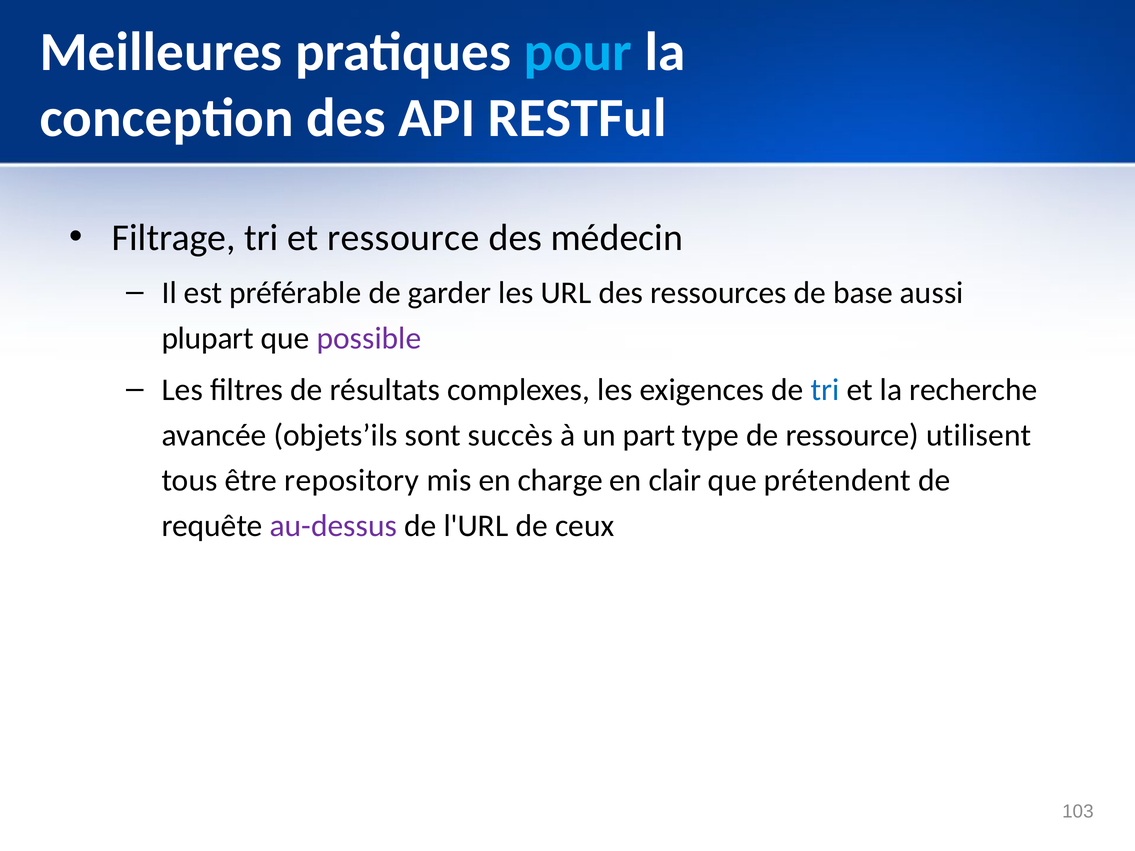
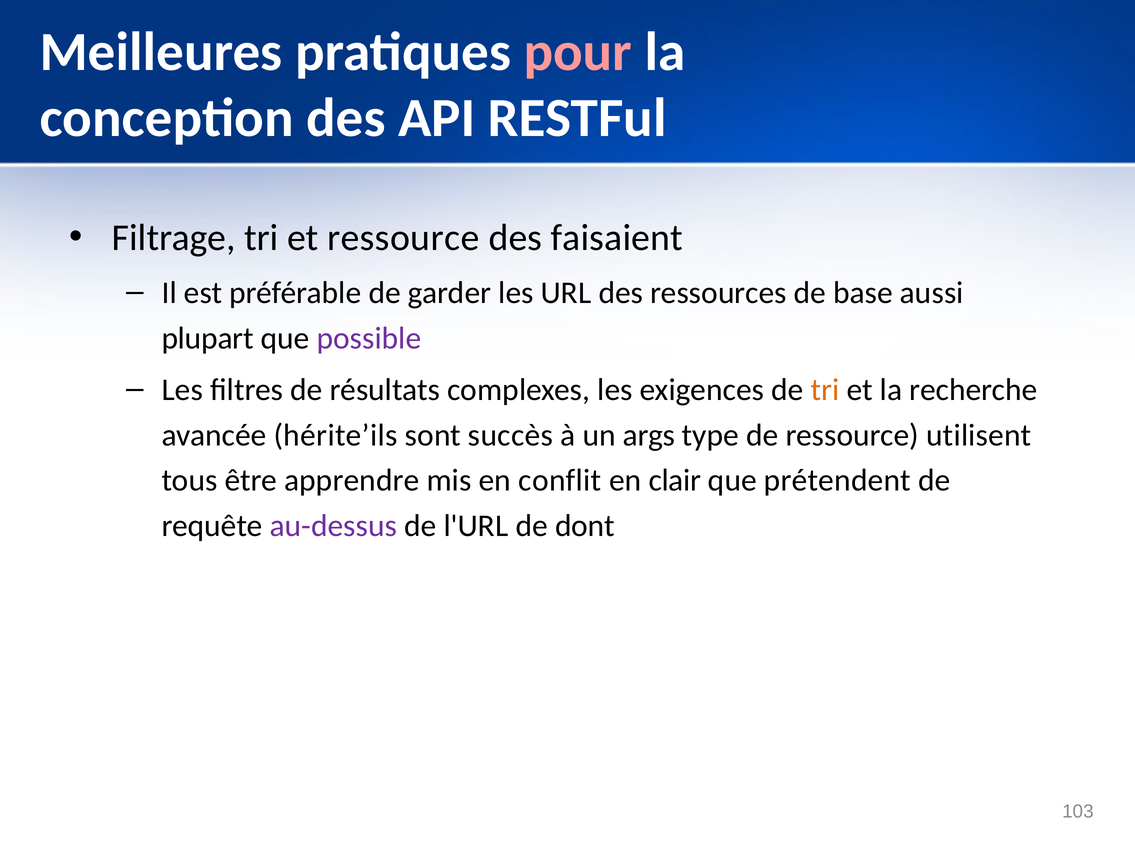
pour colour: light blue -> pink (578, 52)
médecin: médecin -> faisaient (617, 238)
tri colour: blue -> orange (825, 390)
objets’ils: objets’ils -> hérite’ils (336, 435)
part: part -> args (649, 435)
repository: repository -> apprendre (352, 481)
charge: charge -> conflit (560, 481)
ceux: ceux -> dont (585, 526)
